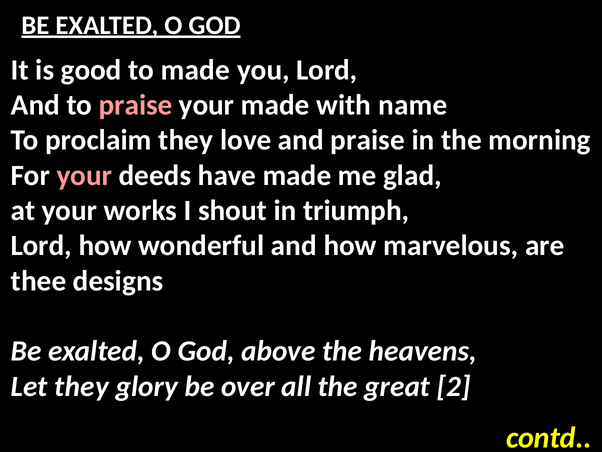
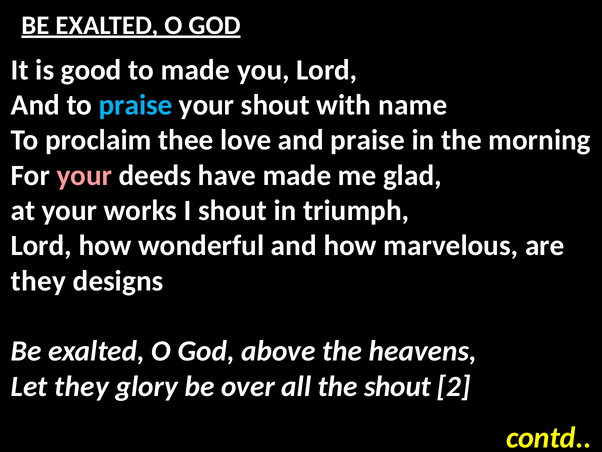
praise colour: pink -> light blue (136, 105)
your made: made -> shout (275, 105)
proclaim they: they -> thee (186, 140)
thee: thee -> they (38, 281)
the great: great -> shout (397, 386)
